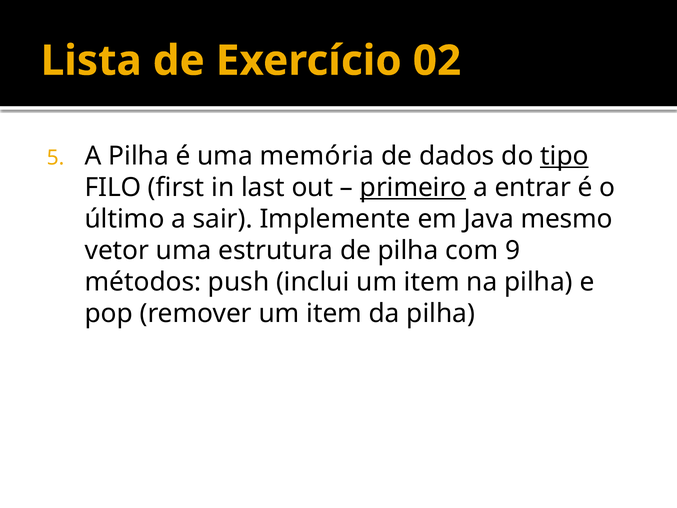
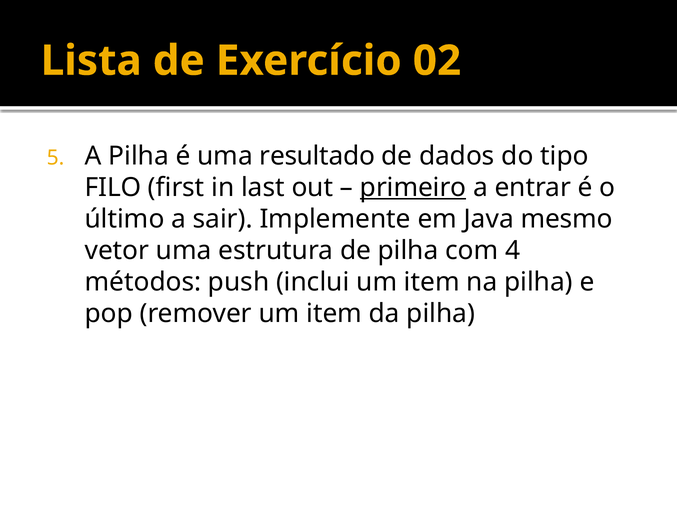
memória: memória -> resultado (317, 156)
tipo underline: present -> none (564, 156)
9: 9 -> 4 (513, 250)
